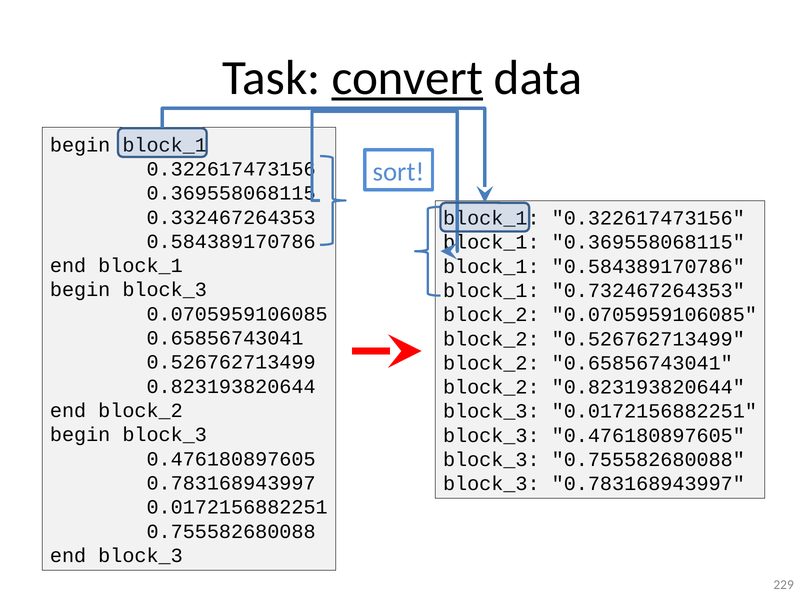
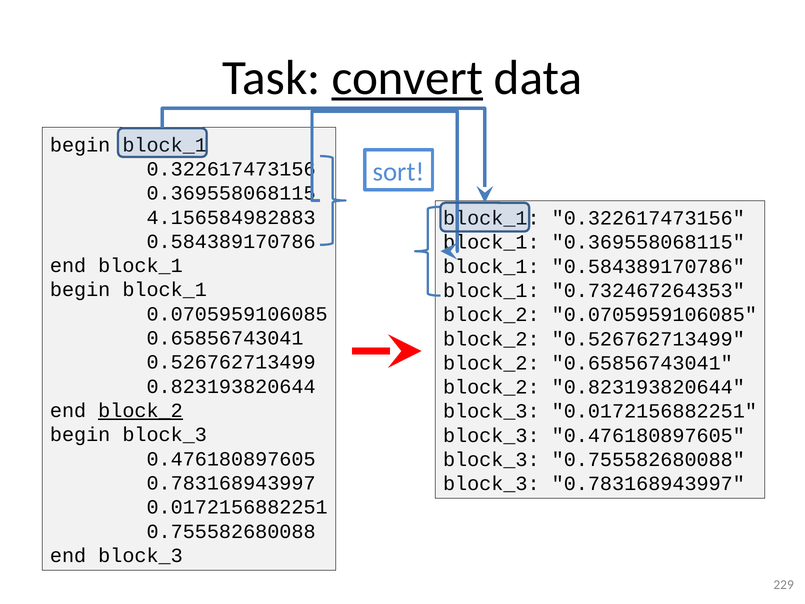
0.332467264353: 0.332467264353 -> 4.156584982883 (231, 217)
block_3: block_3 -> block_1 (165, 290)
block_2 underline: none -> present (141, 410)
